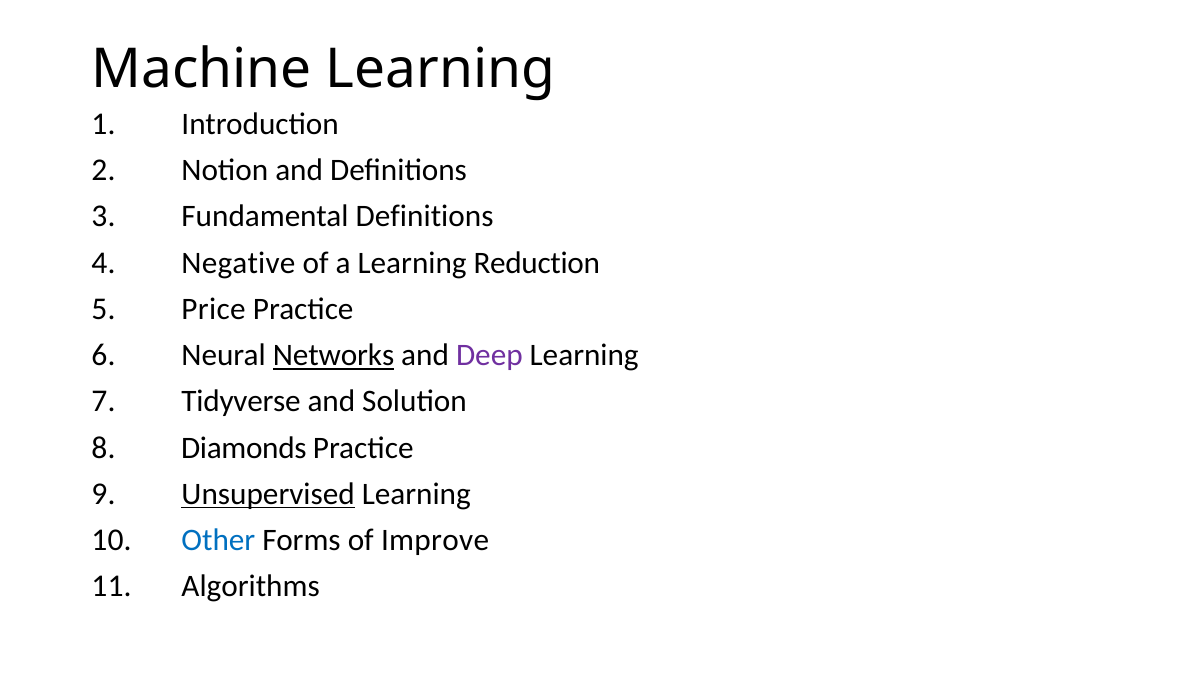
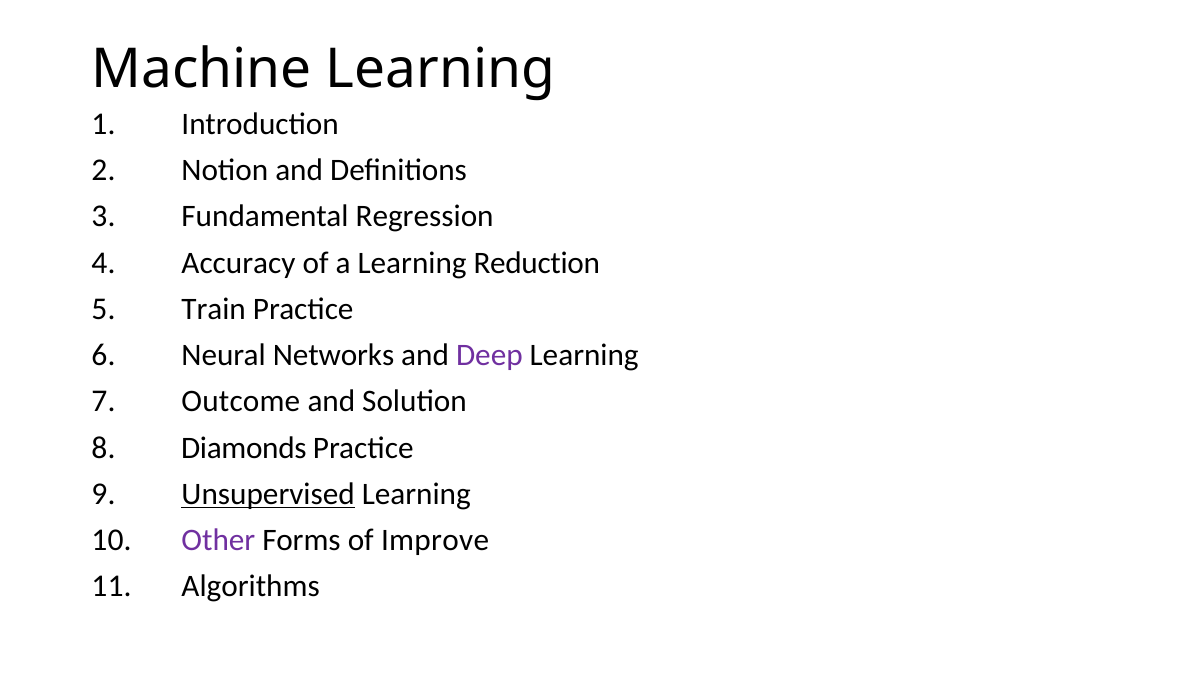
Fundamental Definitions: Definitions -> Regression (425, 217)
Negative: Negative -> Accuracy (238, 263)
Price: Price -> Train (214, 309)
Networks underline: present -> none (334, 355)
Tidyverse: Tidyverse -> Outcome (241, 402)
Other colour: blue -> purple (218, 540)
